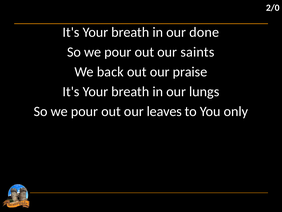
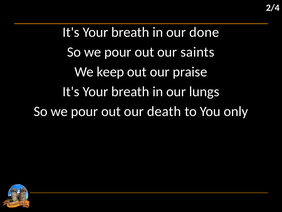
2/0: 2/0 -> 2/4 (273, 8)
back: back -> keep (110, 72)
leaves: leaves -> death (164, 111)
